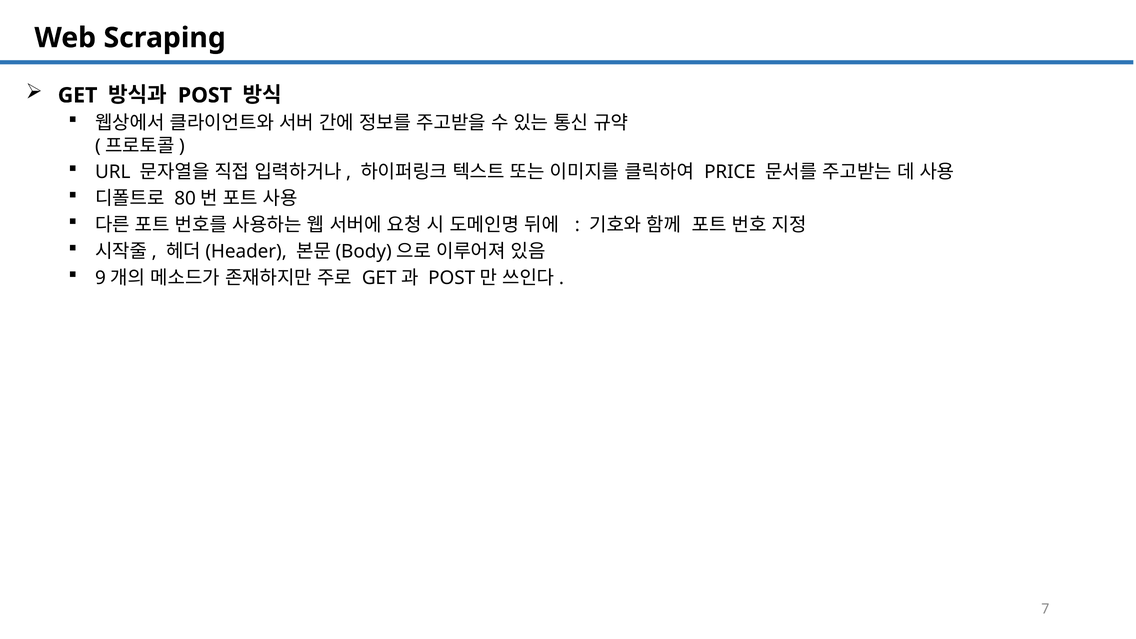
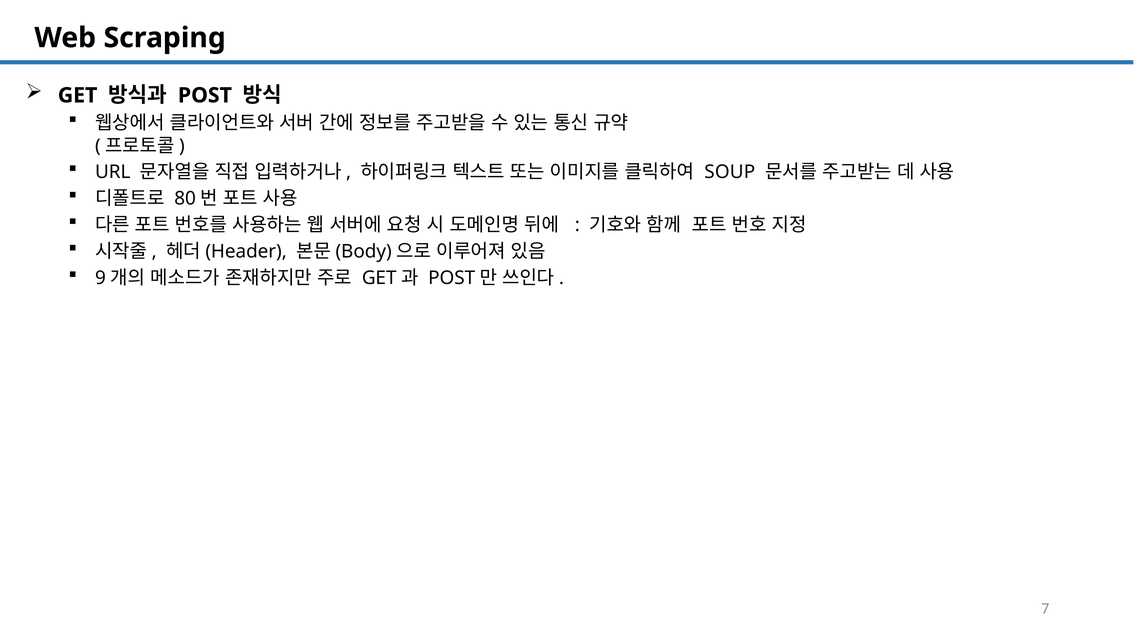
PRICE: PRICE -> SOUP (730, 172)
